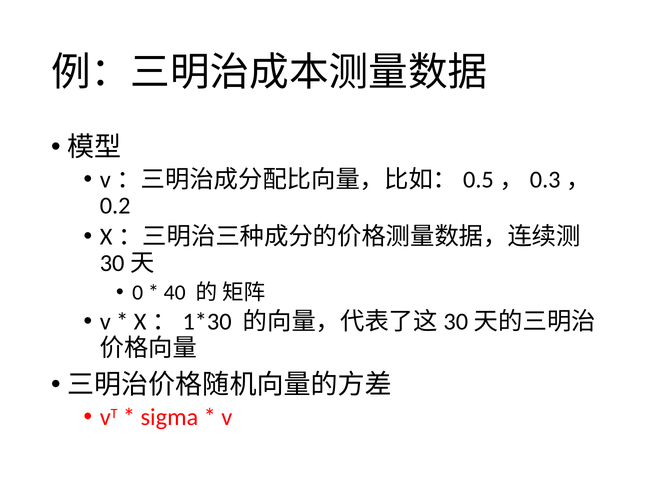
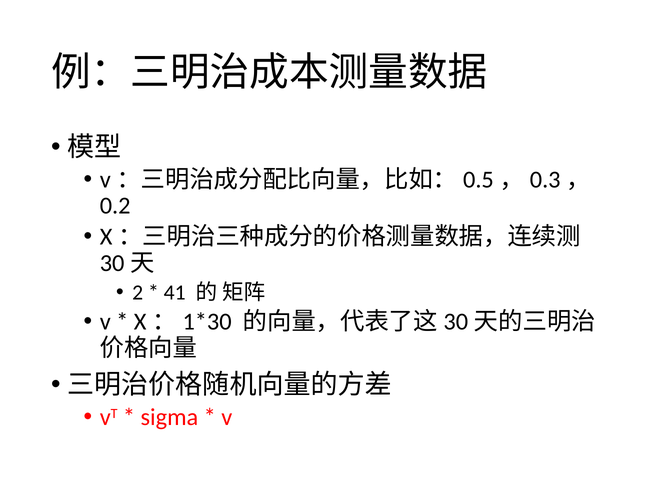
0: 0 -> 2 (138, 292)
40: 40 -> 41 (175, 292)
